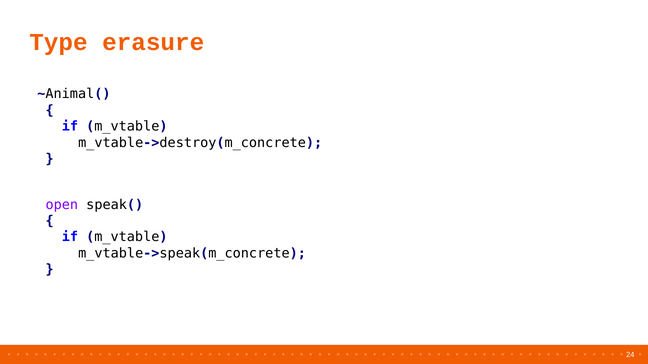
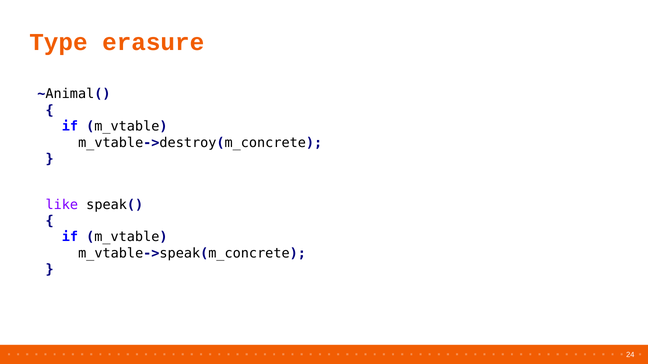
open: open -> like (62, 205)
